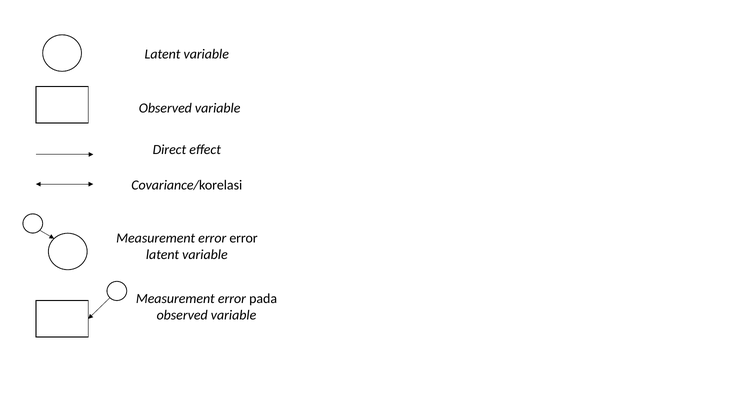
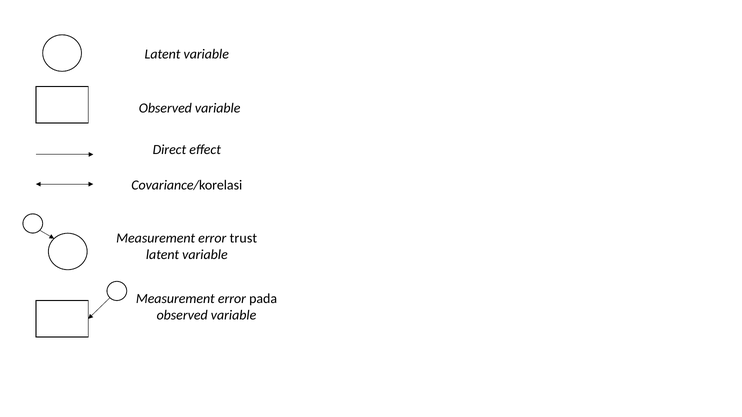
error error: error -> trust (243, 238)
